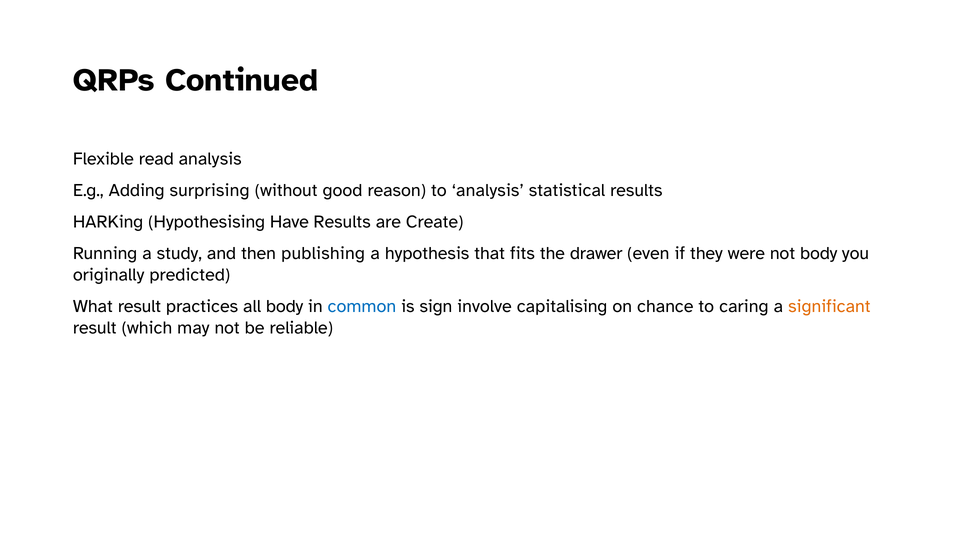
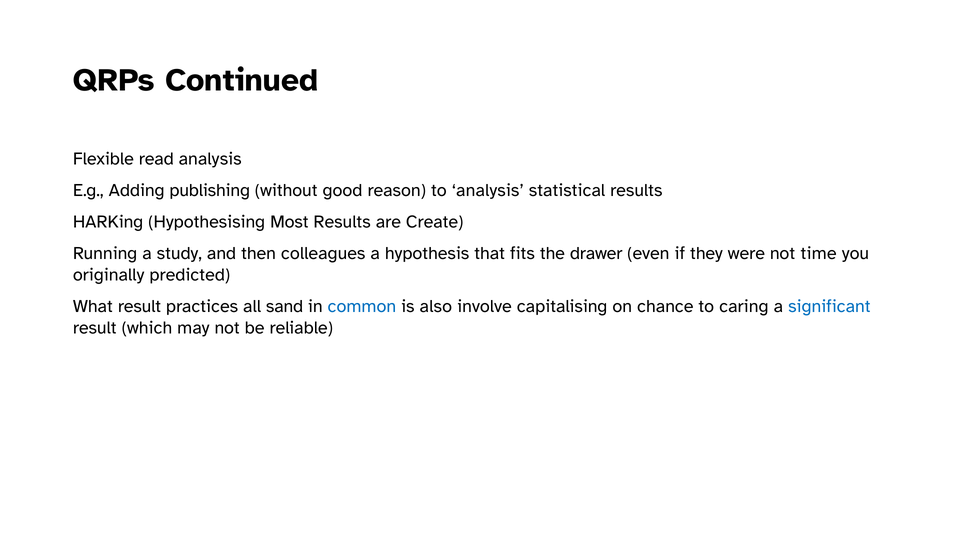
surprising: surprising -> publishing (210, 190)
Have: Have -> Most (289, 222)
publishing: publishing -> colleagues (323, 253)
not body: body -> time (819, 253)
all body: body -> sand (285, 306)
sign: sign -> also (436, 306)
significant colour: orange -> blue (829, 306)
